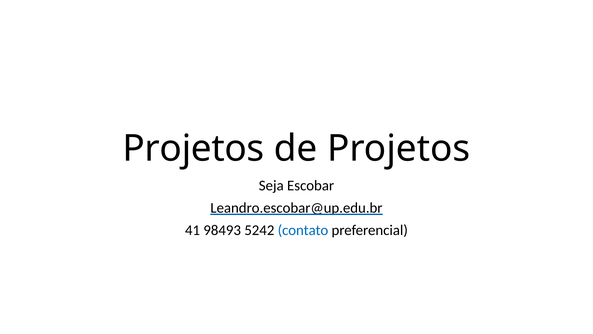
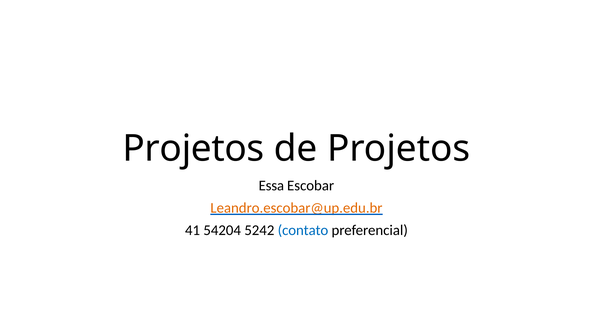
Seja: Seja -> Essa (271, 185)
Leandro.escobar@up.edu.br colour: black -> orange (296, 208)
98493: 98493 -> 54204 (222, 230)
